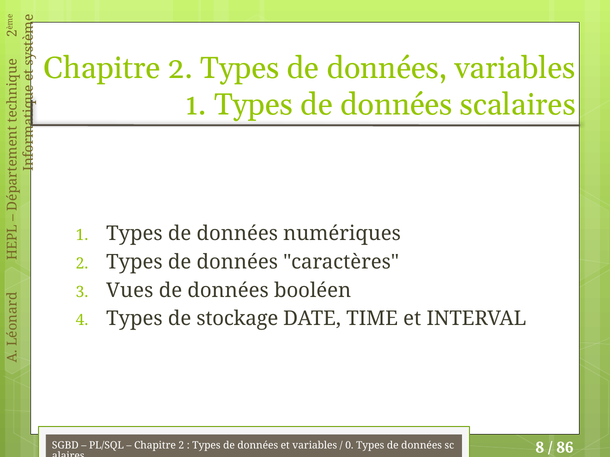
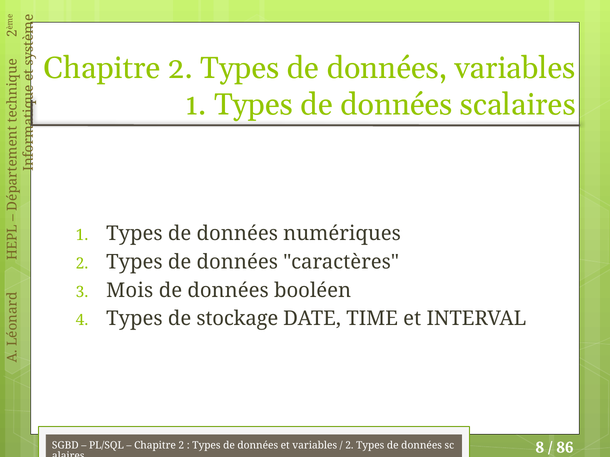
Vues: Vues -> Mois (130, 291)
0: 0 -> 2 (349, 446)
